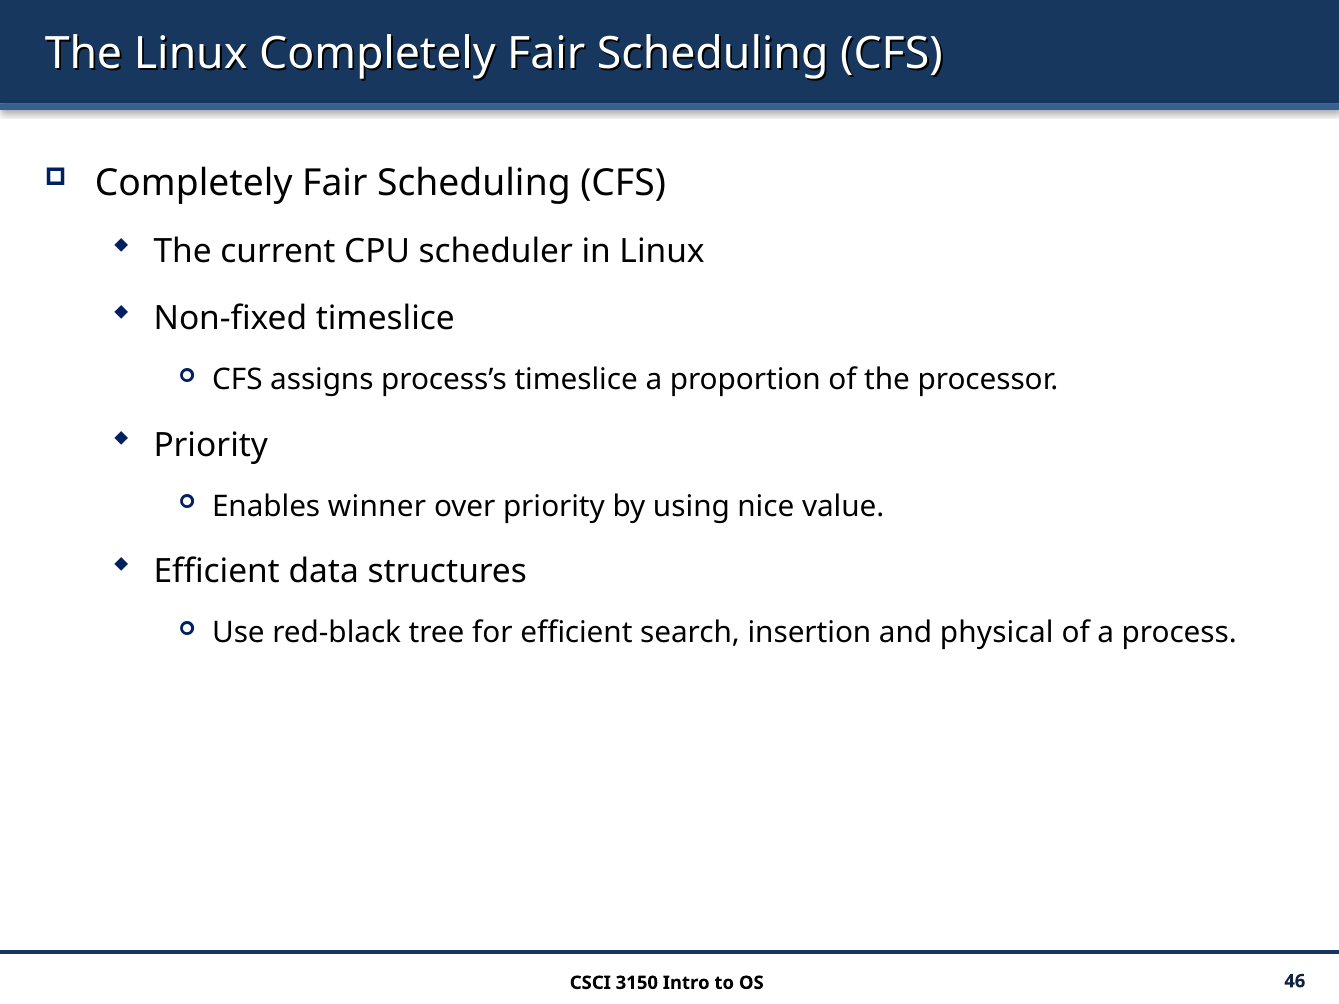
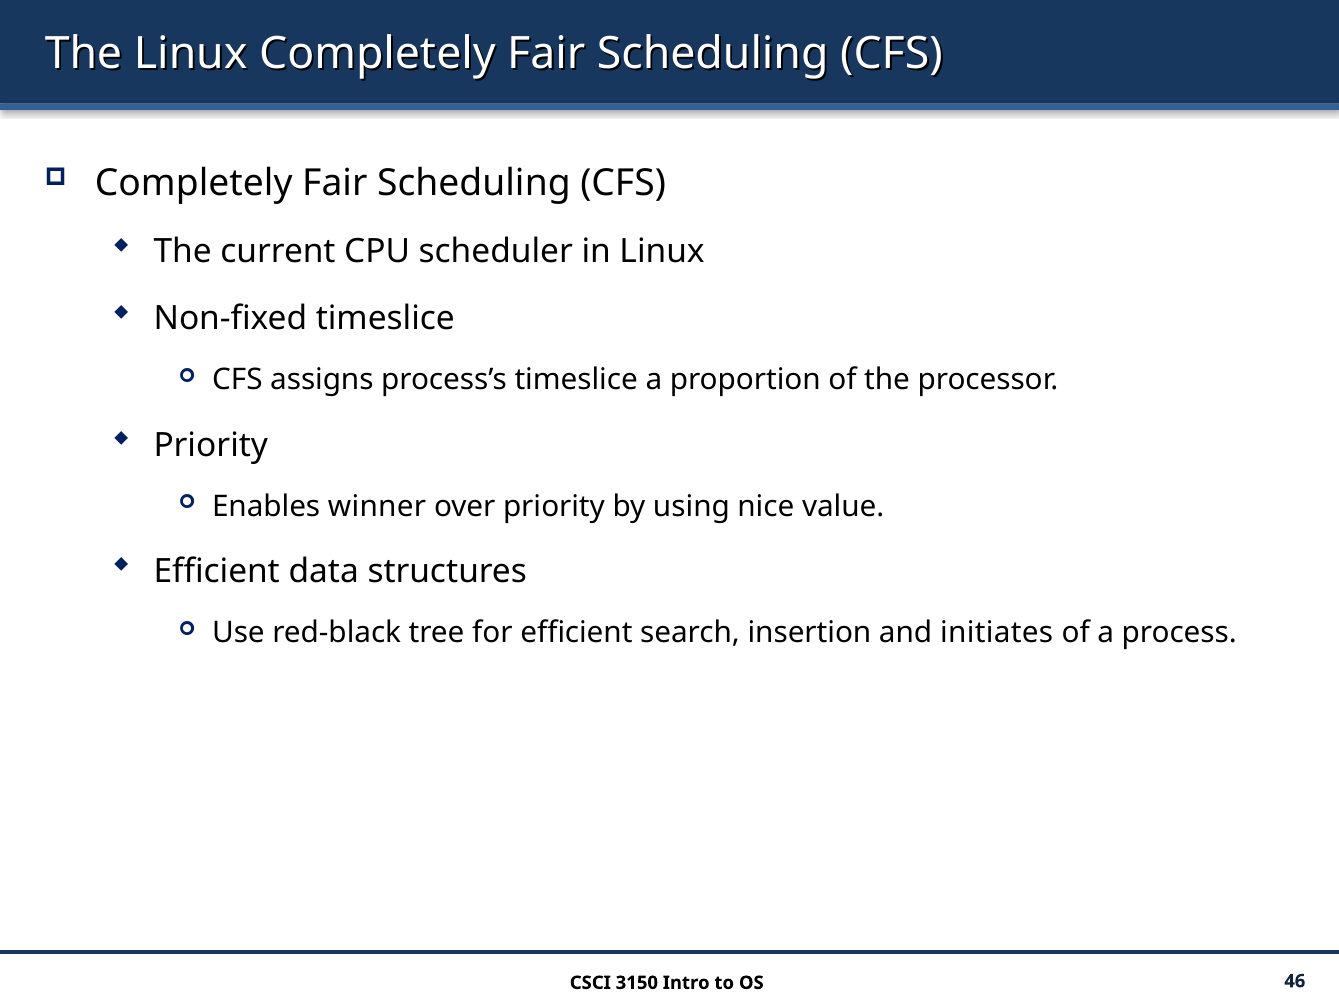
physical: physical -> initiates (997, 633)
